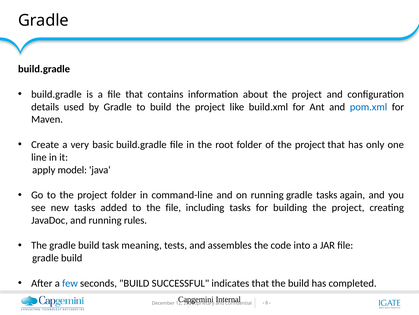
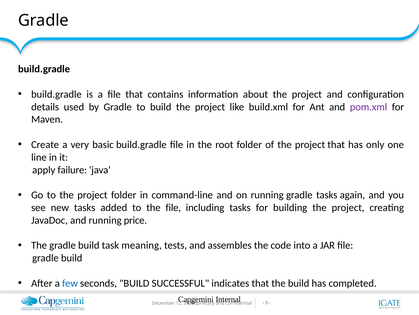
pom.xml colour: blue -> purple (369, 107)
model: model -> failure (72, 170)
rules: rules -> price (135, 220)
